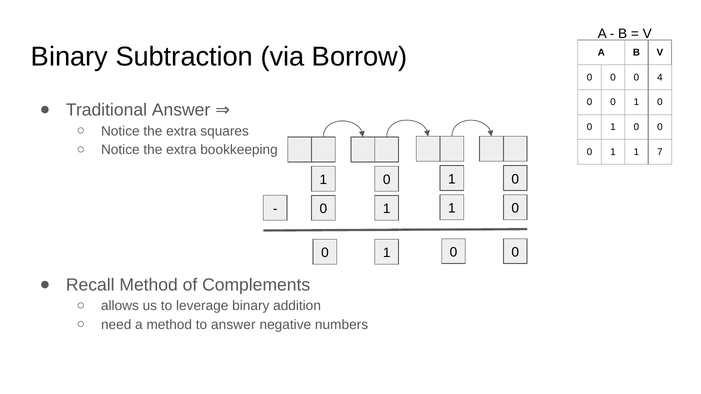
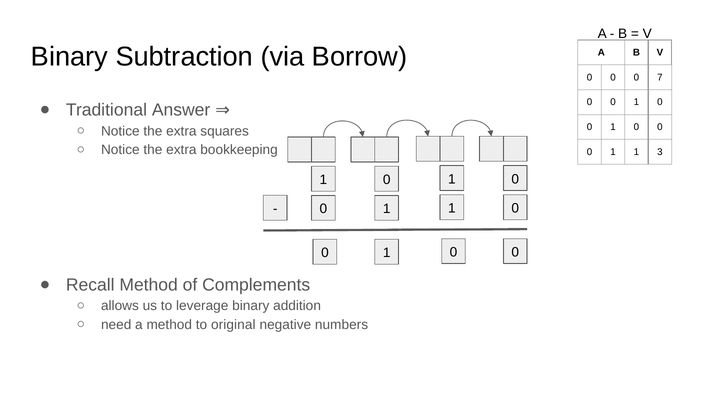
4: 4 -> 7 (660, 77)
7: 7 -> 3 (660, 152)
to answer: answer -> original (233, 325)
